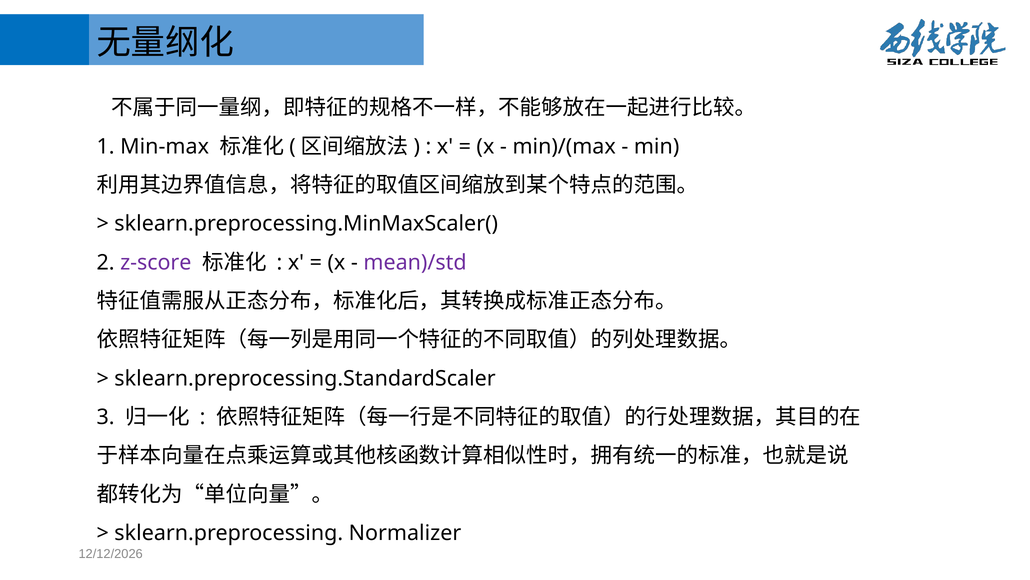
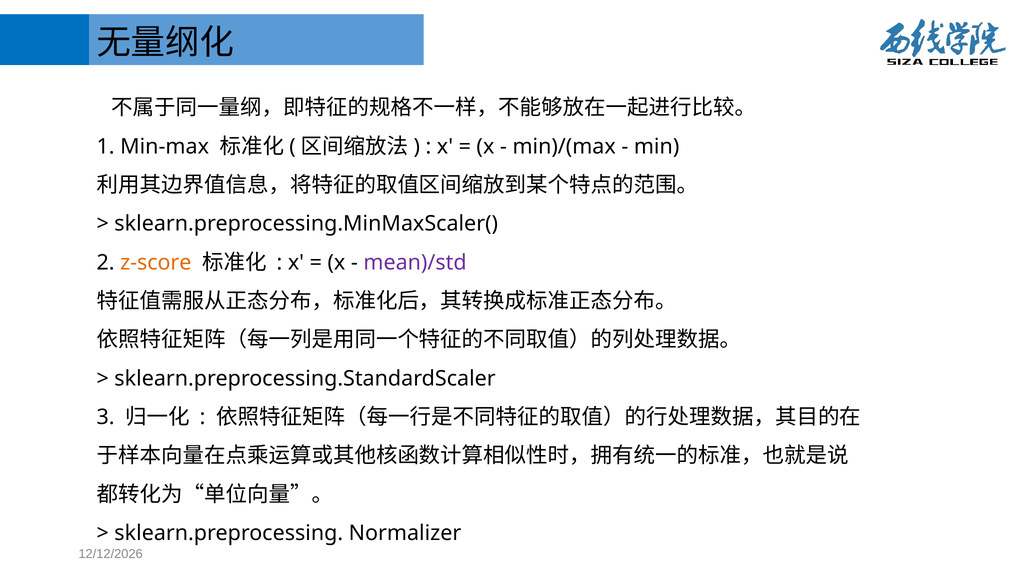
z-score colour: purple -> orange (156, 262)
